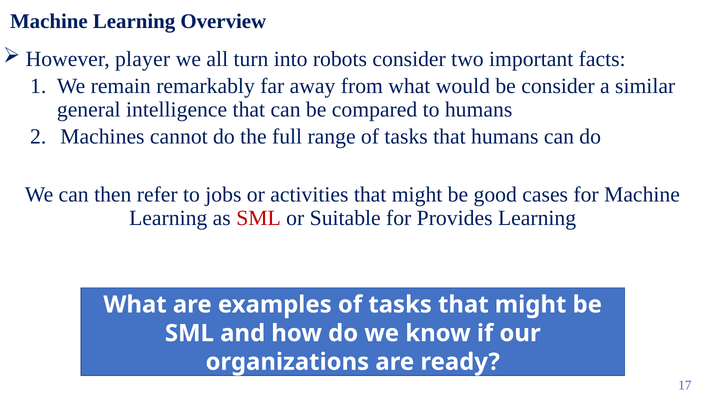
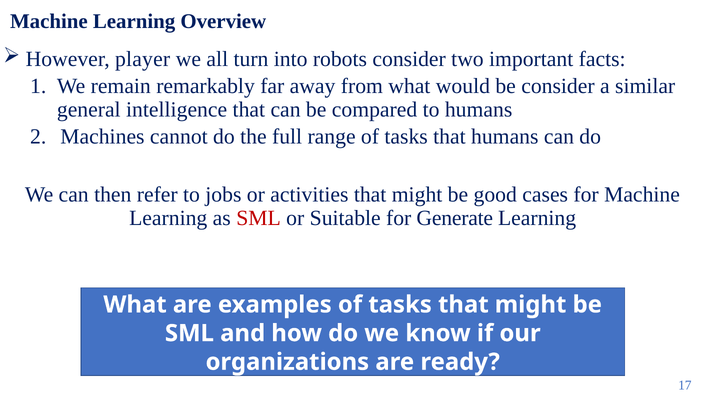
Provides: Provides -> Generate (455, 218)
